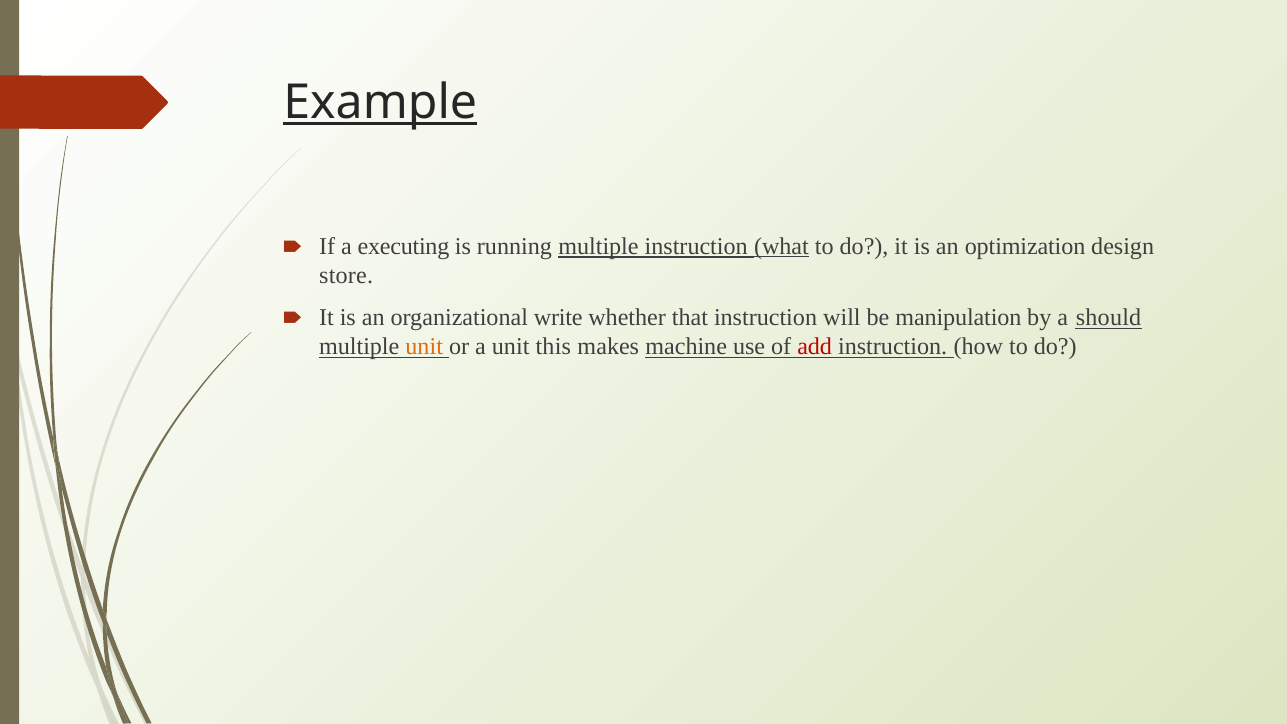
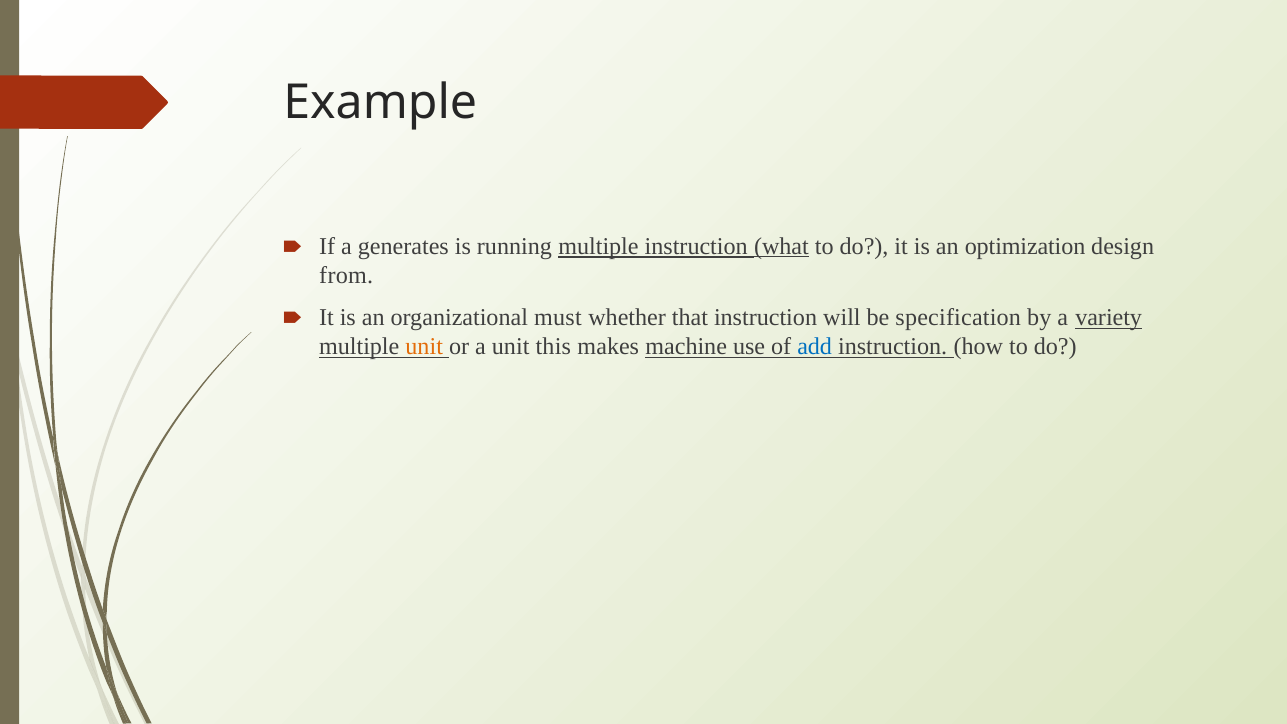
Example underline: present -> none (380, 103)
executing: executing -> generates (403, 246)
store: store -> from (346, 275)
write: write -> must (558, 318)
manipulation: manipulation -> specification (958, 318)
should: should -> variety (1109, 318)
add colour: red -> blue (815, 347)
